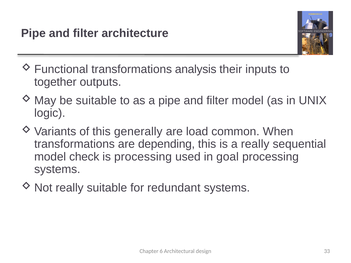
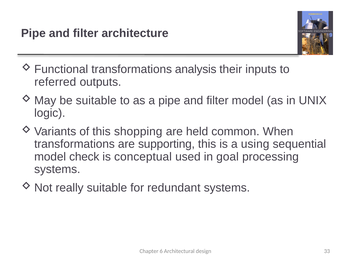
together: together -> referred (55, 82)
generally: generally -> shopping (138, 132)
load: load -> held (197, 132)
depending: depending -> supporting (166, 144)
a really: really -> using (255, 144)
is processing: processing -> conceptual (143, 157)
